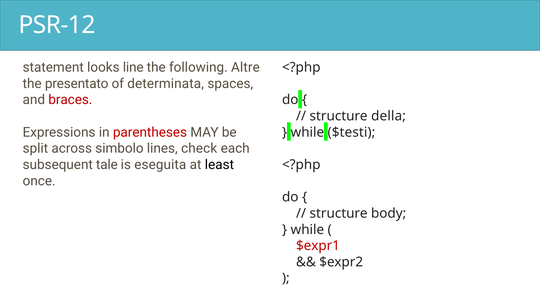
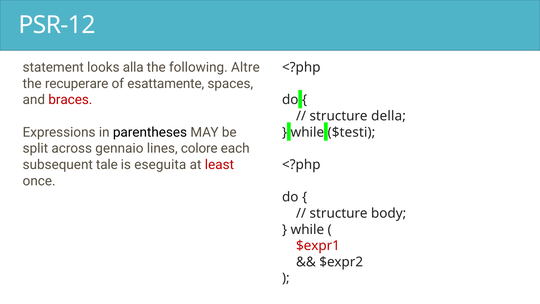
line: line -> alla (133, 67)
presentato: presentato -> recuperare (77, 84)
determinata: determinata -> esattamente (166, 84)
parentheses colour: red -> black (150, 132)
simbolo: simbolo -> gennaio (119, 148)
check: check -> colore (199, 148)
least colour: black -> red (219, 165)
